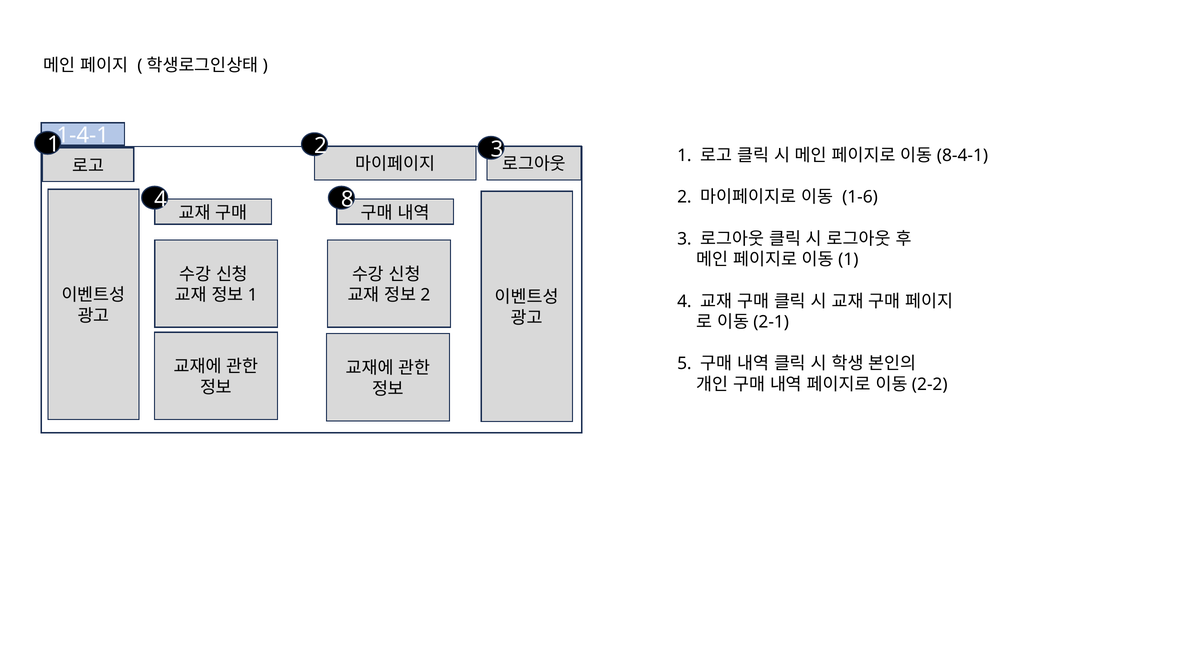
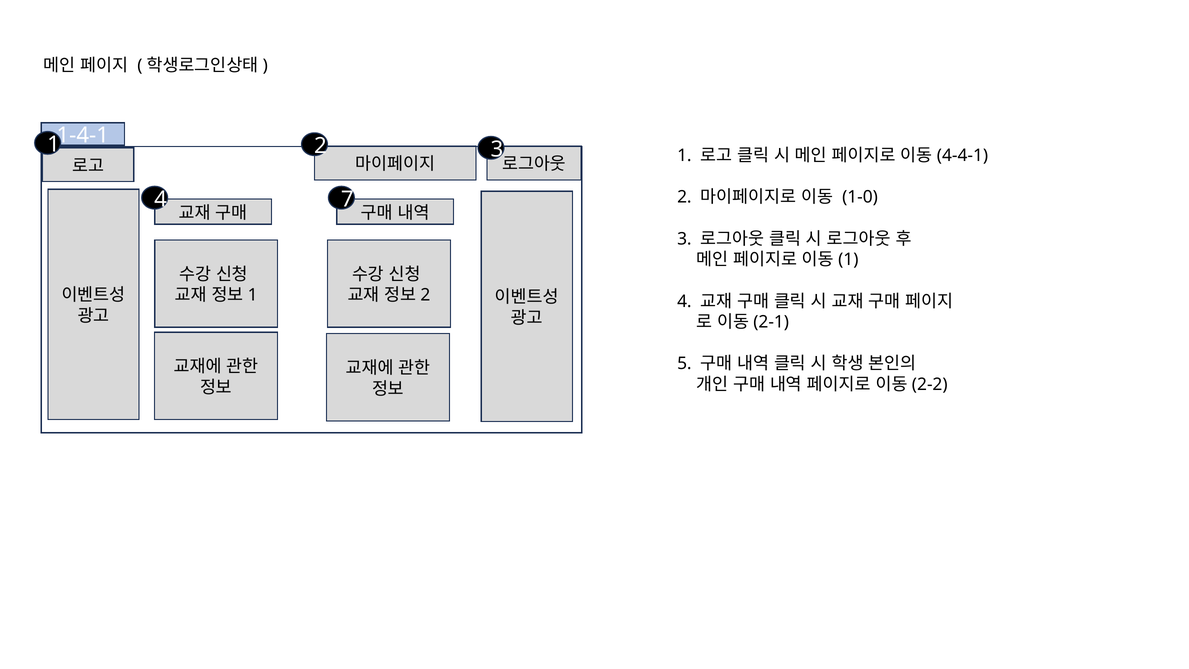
8-4-1: 8-4-1 -> 4-4-1 (963, 155)
1-6: 1-6 -> 1-0 (860, 197)
8: 8 -> 7 (347, 199)
